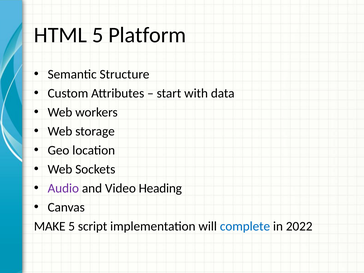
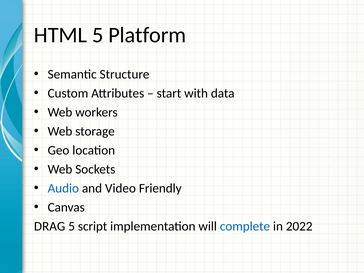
Audio colour: purple -> blue (63, 188)
Heading: Heading -> Friendly (160, 188)
MAKE: MAKE -> DRAG (50, 226)
